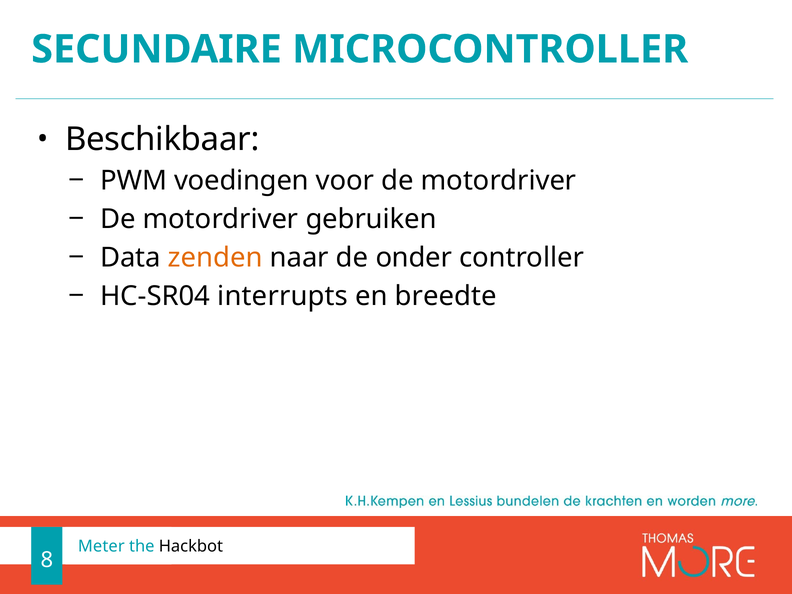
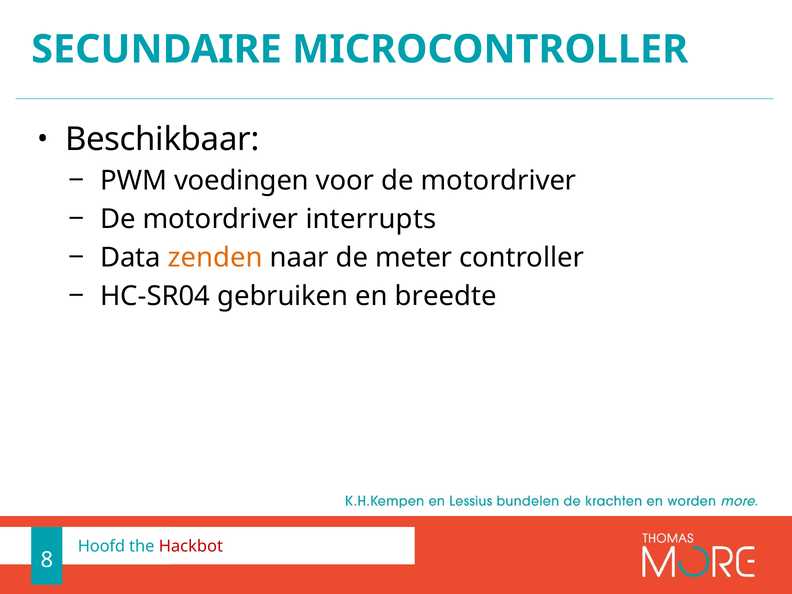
gebruiken: gebruiken -> interrupts (371, 219)
onder: onder -> meter (414, 258)
interrupts: interrupts -> gebruiken (283, 296)
Meter: Meter -> Hoofd (101, 546)
Hackbot colour: black -> red (191, 546)
